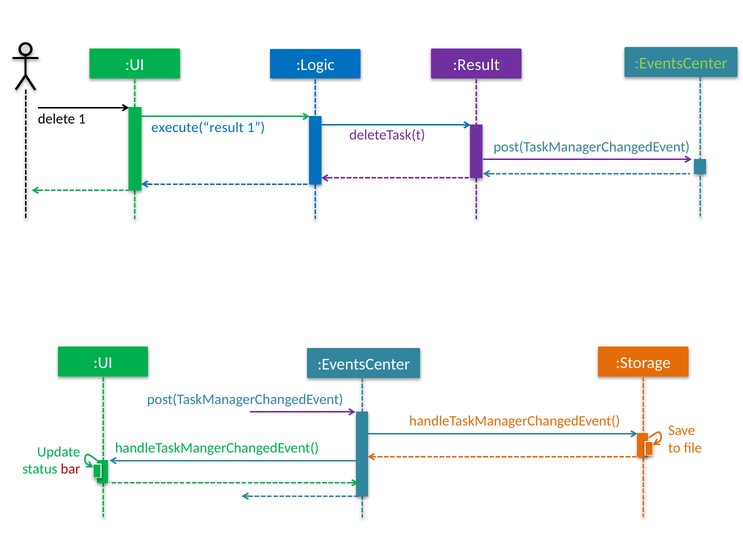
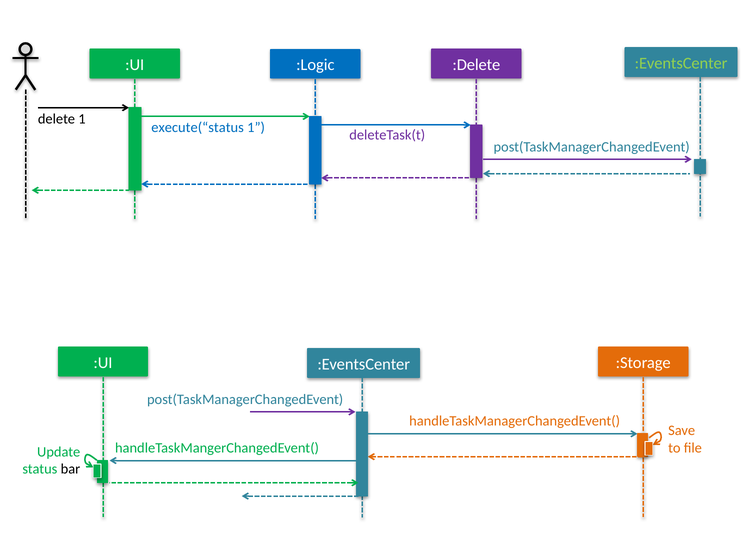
:Result: :Result -> :Delete (476, 65)
execute(“result: execute(“result -> execute(“status (198, 128)
bar colour: red -> black (71, 469)
